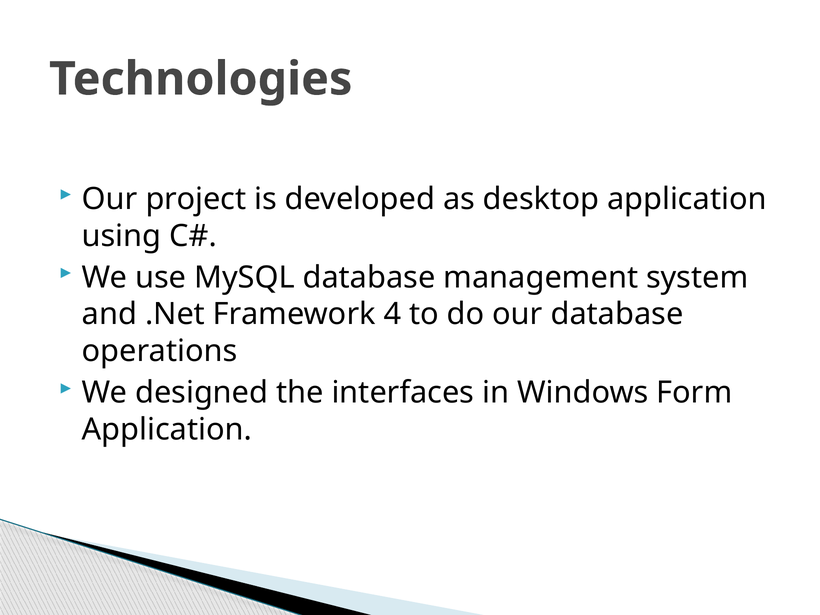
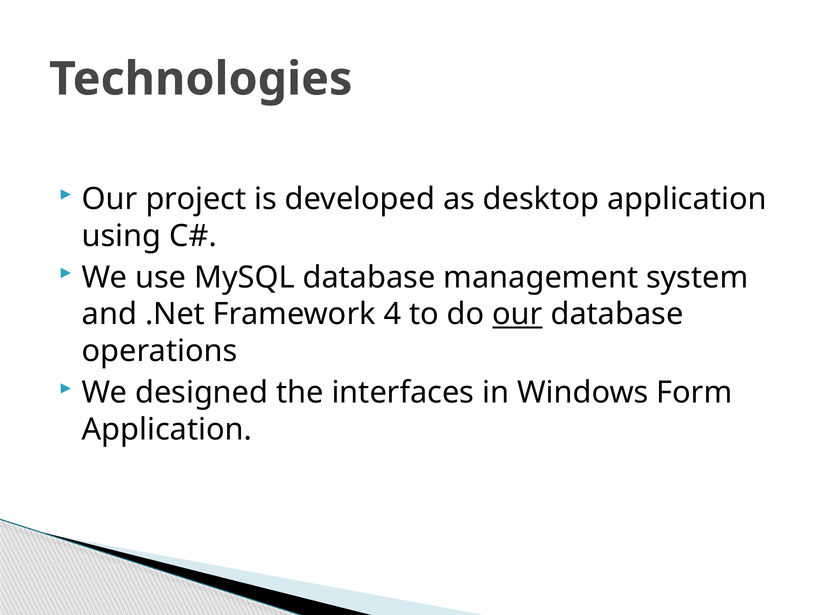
our underline: none -> present (518, 314)
